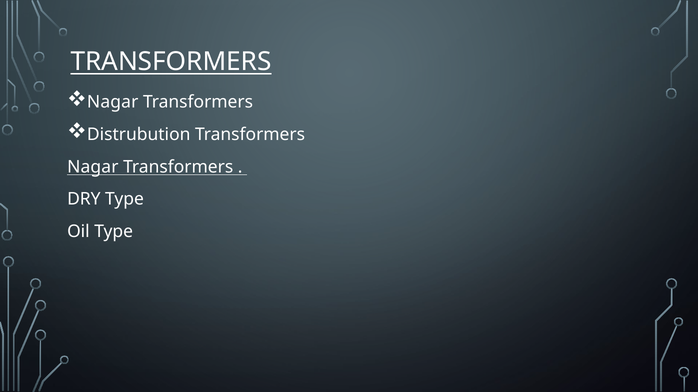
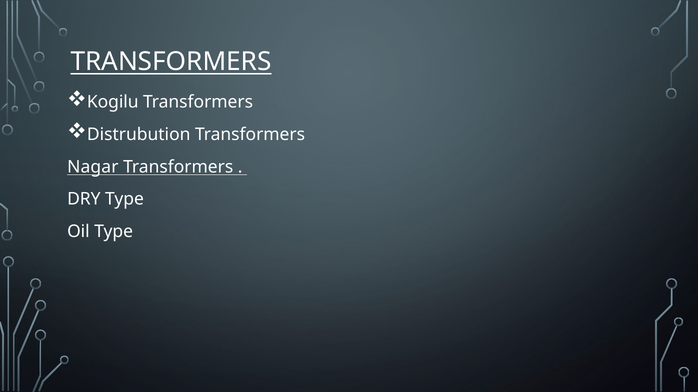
Nagar: Nagar -> Kogilu (113, 102)
